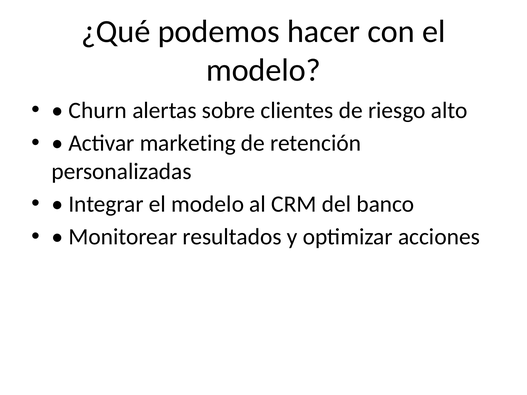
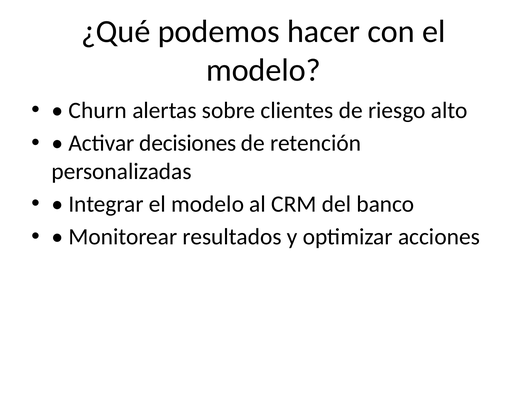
marketing: marketing -> decisiones (188, 143)
